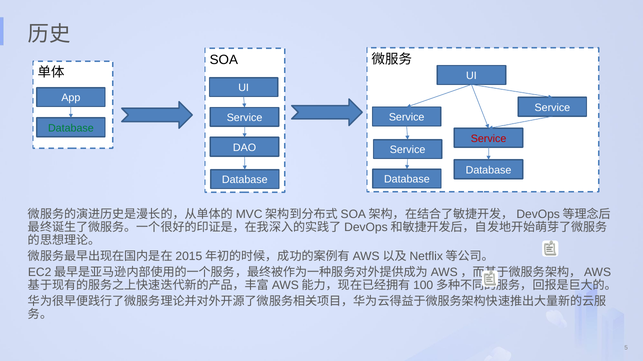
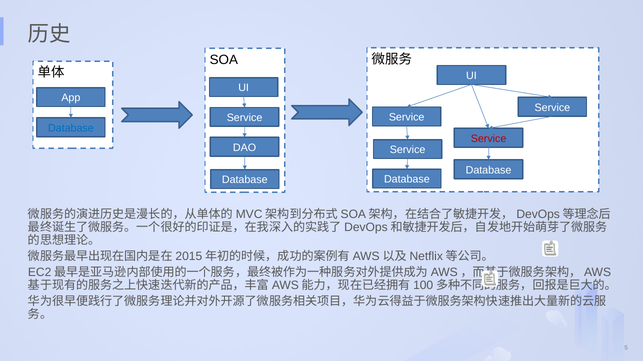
Database colour: green -> blue (71, 128)
